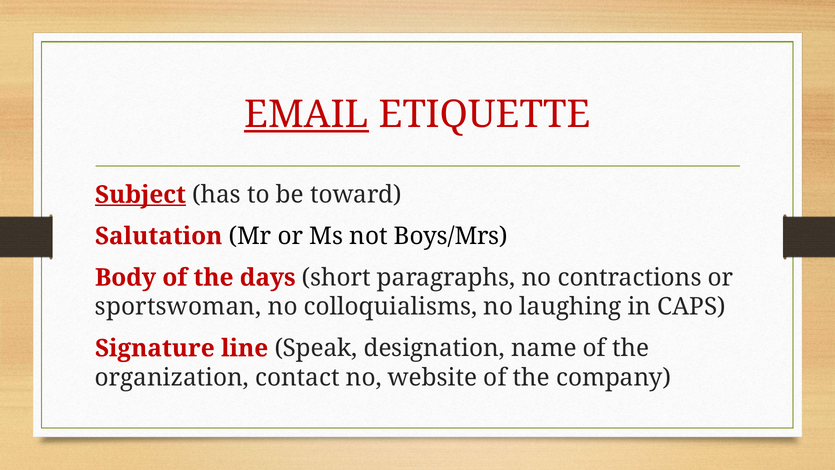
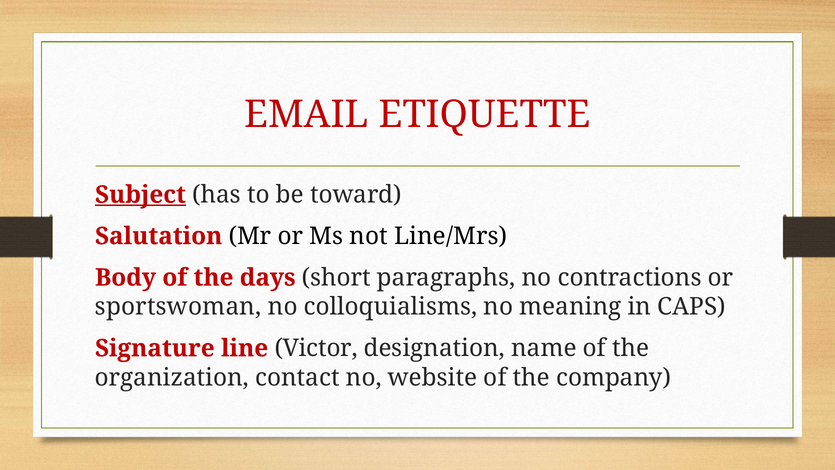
EMAIL underline: present -> none (306, 115)
Boys/Mrs: Boys/Mrs -> Line/Mrs (451, 236)
laughing: laughing -> meaning (570, 307)
Speak: Speak -> Victor (316, 348)
